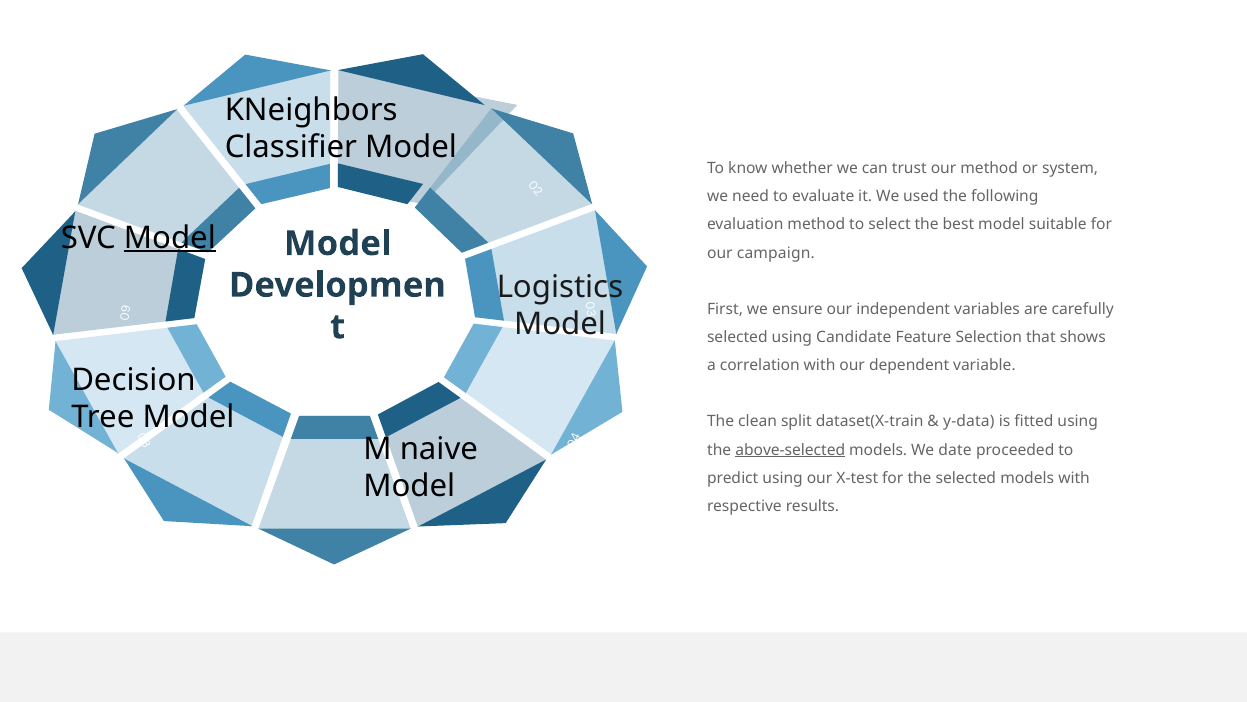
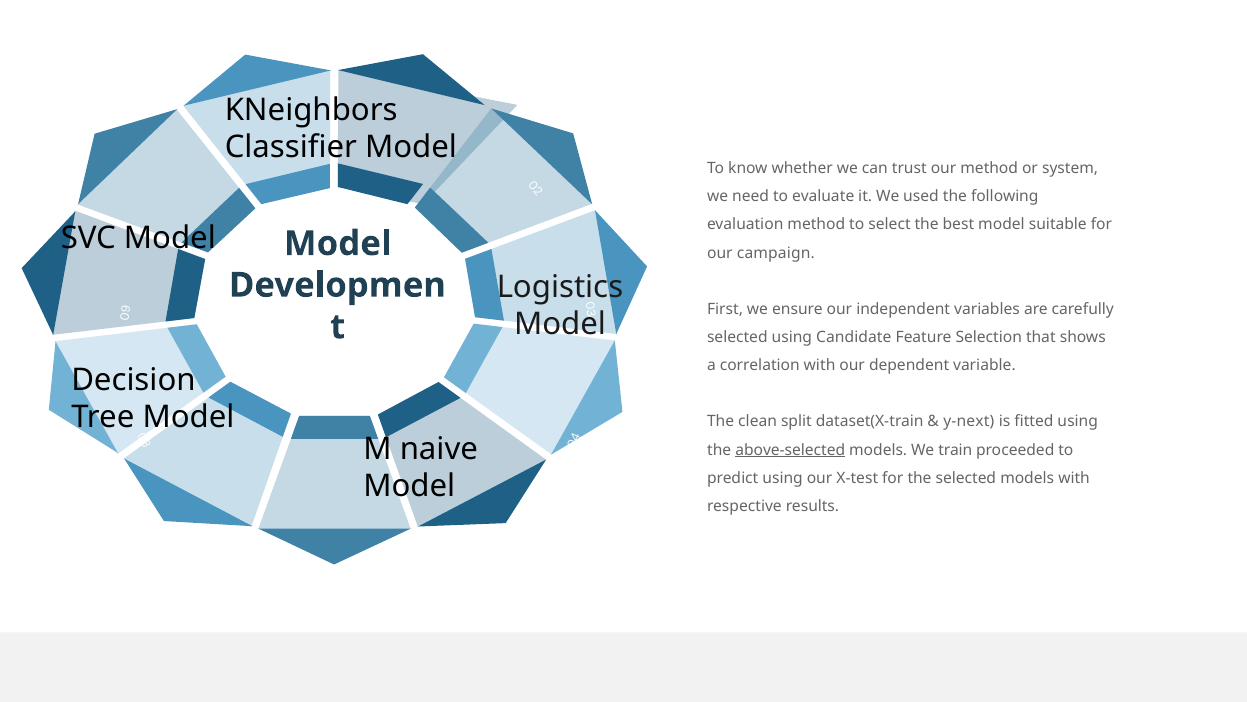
Model underline: present -> none (170, 238)
y-data: y-data -> y-next (969, 421)
date: date -> train (955, 450)
